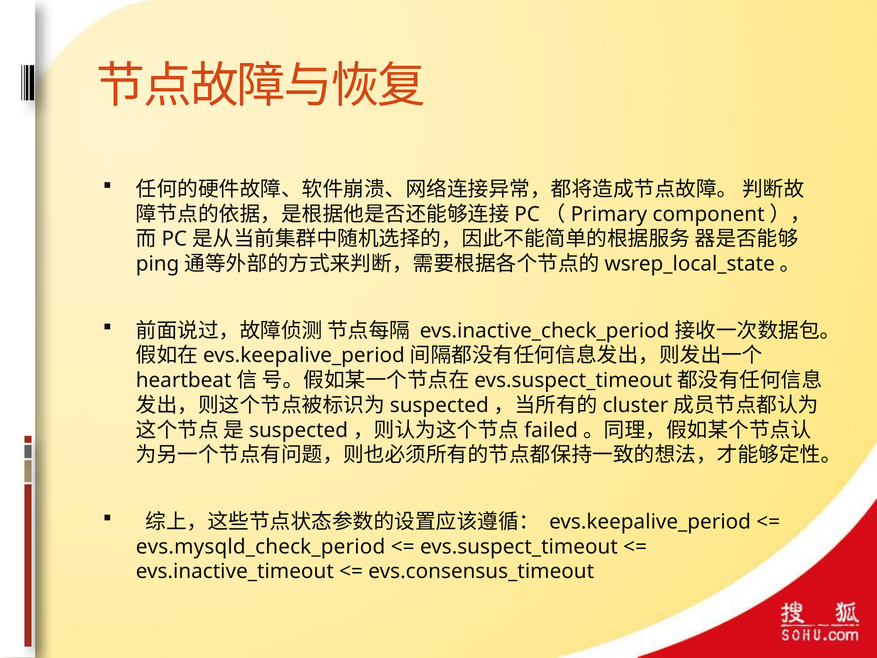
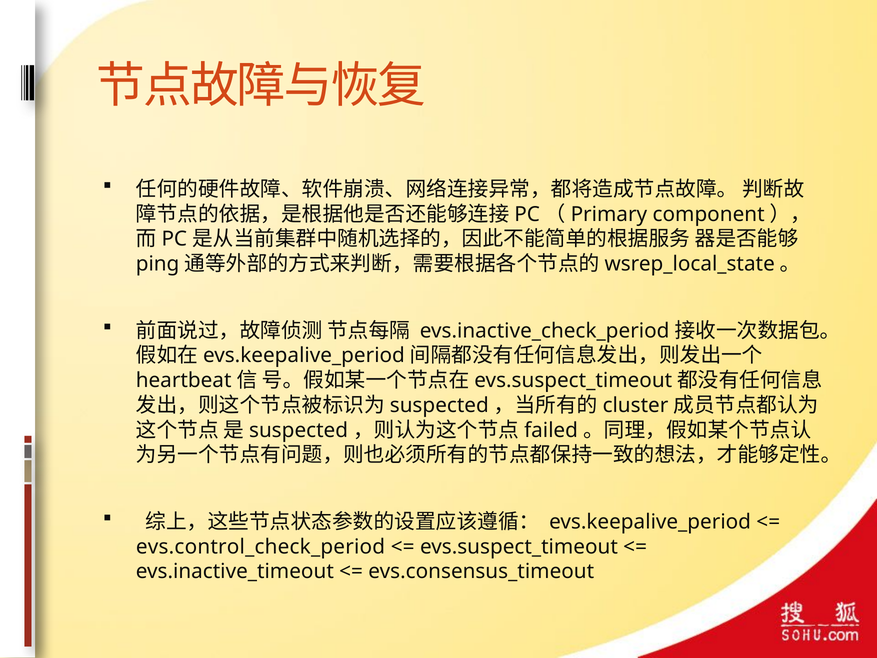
evs.mysqld_check_period: evs.mysqld_check_period -> evs.control_check_period (261, 547)
